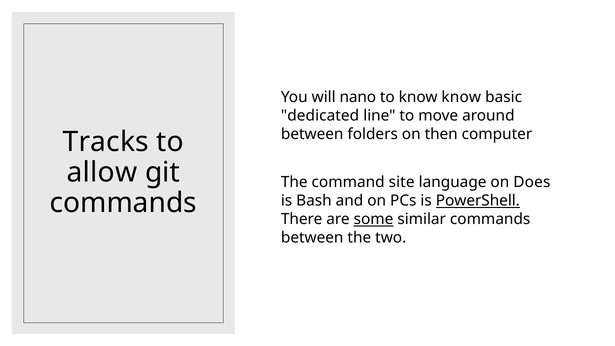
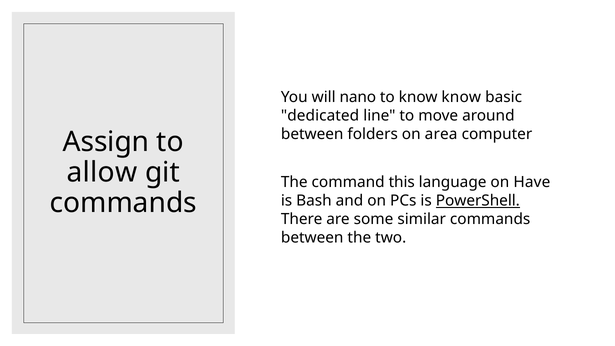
then: then -> area (441, 134)
Tracks: Tracks -> Assign (106, 142)
site: site -> this (402, 182)
Does: Does -> Have (532, 182)
some underline: present -> none (374, 219)
